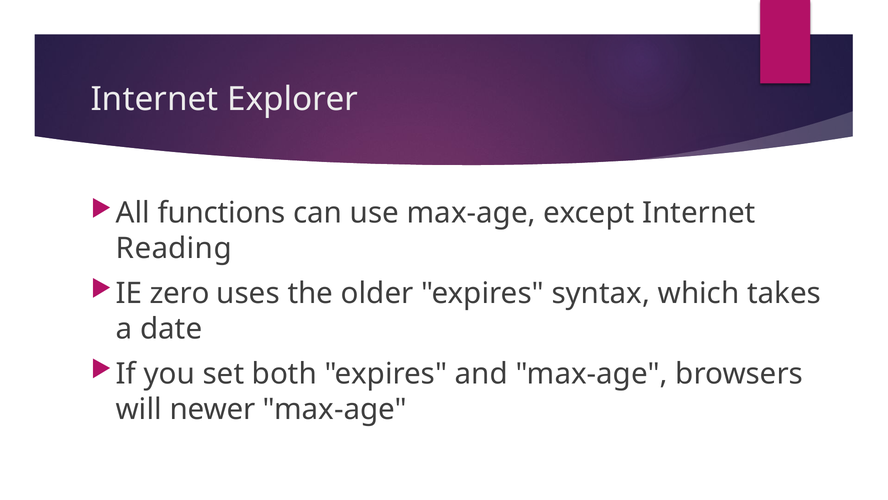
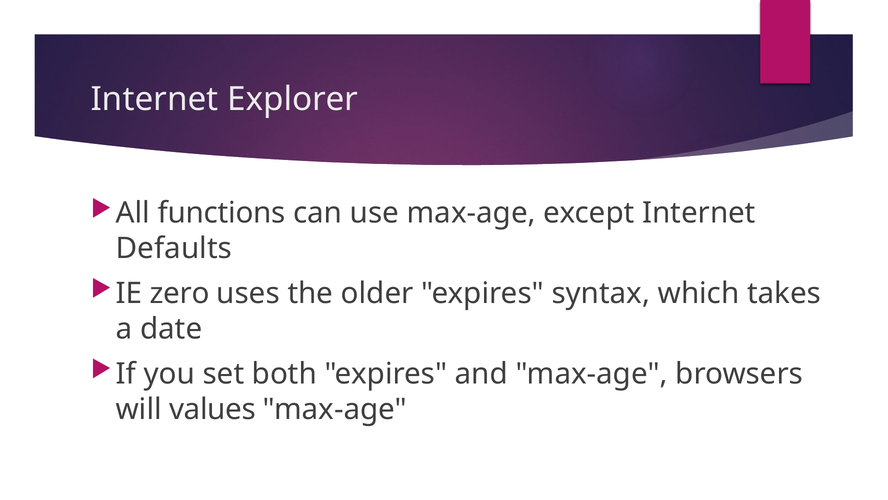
Reading: Reading -> Defaults (174, 248)
newer: newer -> values (213, 409)
